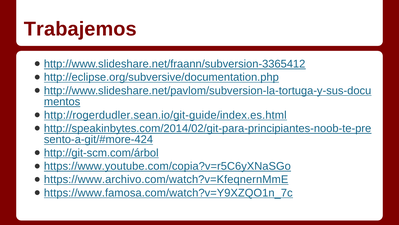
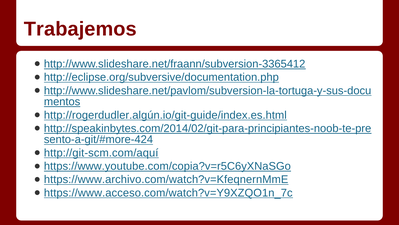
http://rogerdudler.sean.io/git-guide/index.es.html: http://rogerdudler.sean.io/git-guide/index.es.html -> http://rogerdudler.algún.io/git-guide/index.es.html (165, 115)
http://git-scm.com/árbol: http://git-scm.com/árbol -> http://git-scm.com/aquí (101, 152)
https://www.famosa.com/watch?v=Y9XZQO1n_7c: https://www.famosa.com/watch?v=Y9XZQO1n_7c -> https://www.acceso.com/watch?v=Y9XZQO1n_7c (168, 192)
